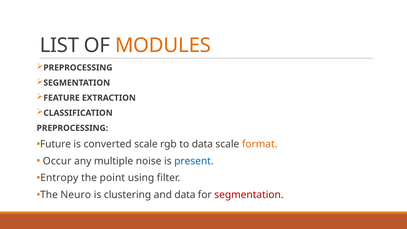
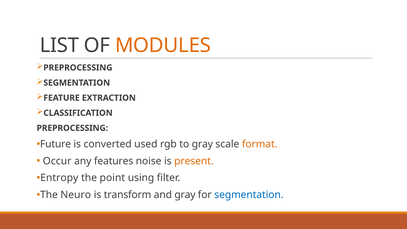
converted scale: scale -> used (146, 144)
to data: data -> gray (202, 144)
multiple: multiple -> features (114, 161)
present colour: blue -> orange (194, 161)
clustering: clustering -> transform (128, 195)
and data: data -> gray (185, 195)
segmentation colour: red -> blue (249, 195)
